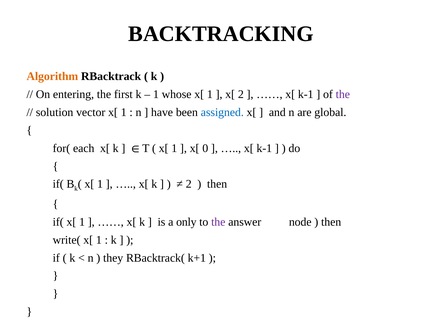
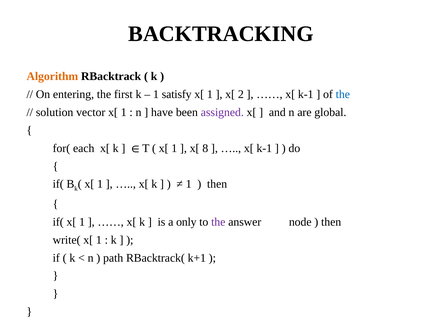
whose: whose -> satisfy (177, 94)
the colour: purple -> blue (343, 94)
assigned colour: blue -> purple (222, 112)
0: 0 -> 8 (205, 148)
2: 2 -> 1 (189, 184)
they: they -> path (113, 257)
